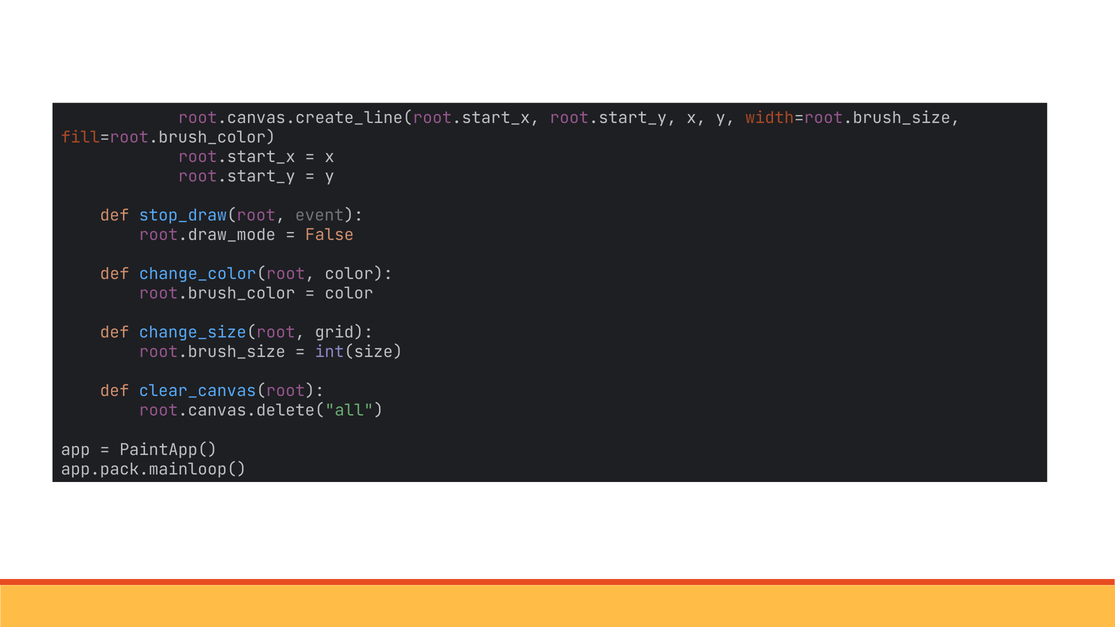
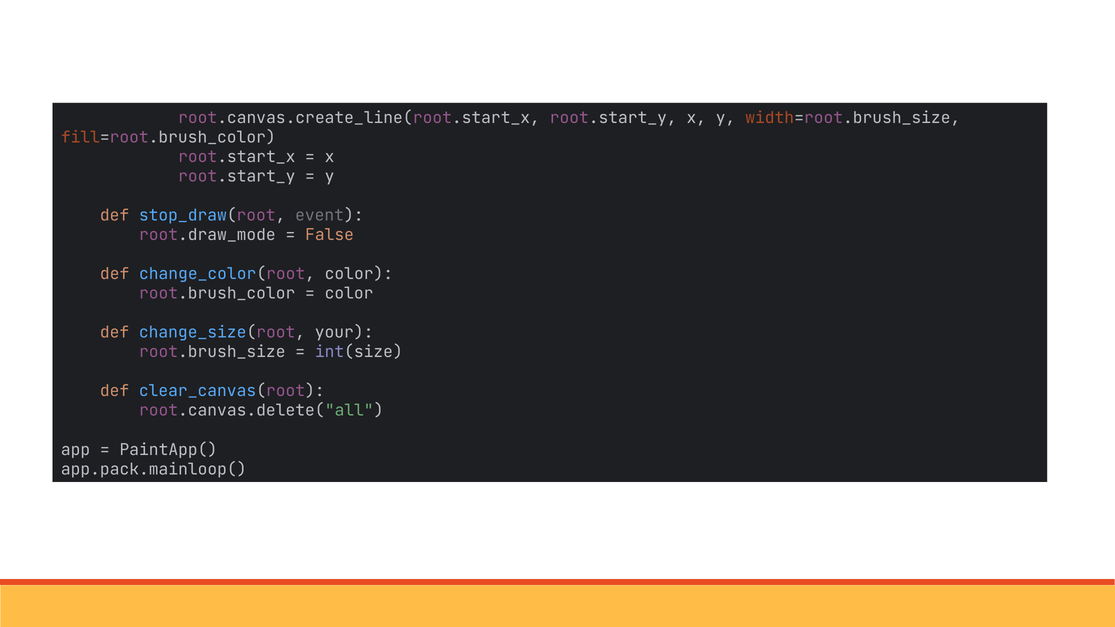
grid: grid -> your (344, 333)
